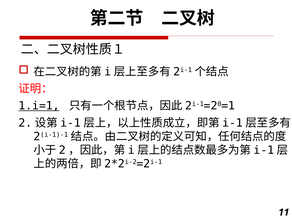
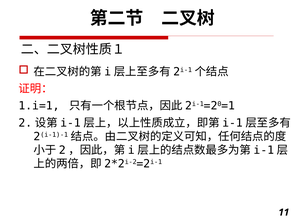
1.i=1 underline: present -> none (39, 106)
